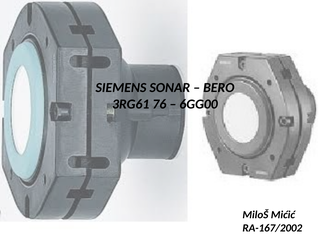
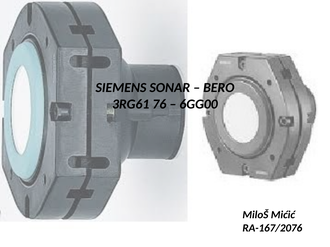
RA-167/2002: RA-167/2002 -> RA-167/2076 (272, 228)
